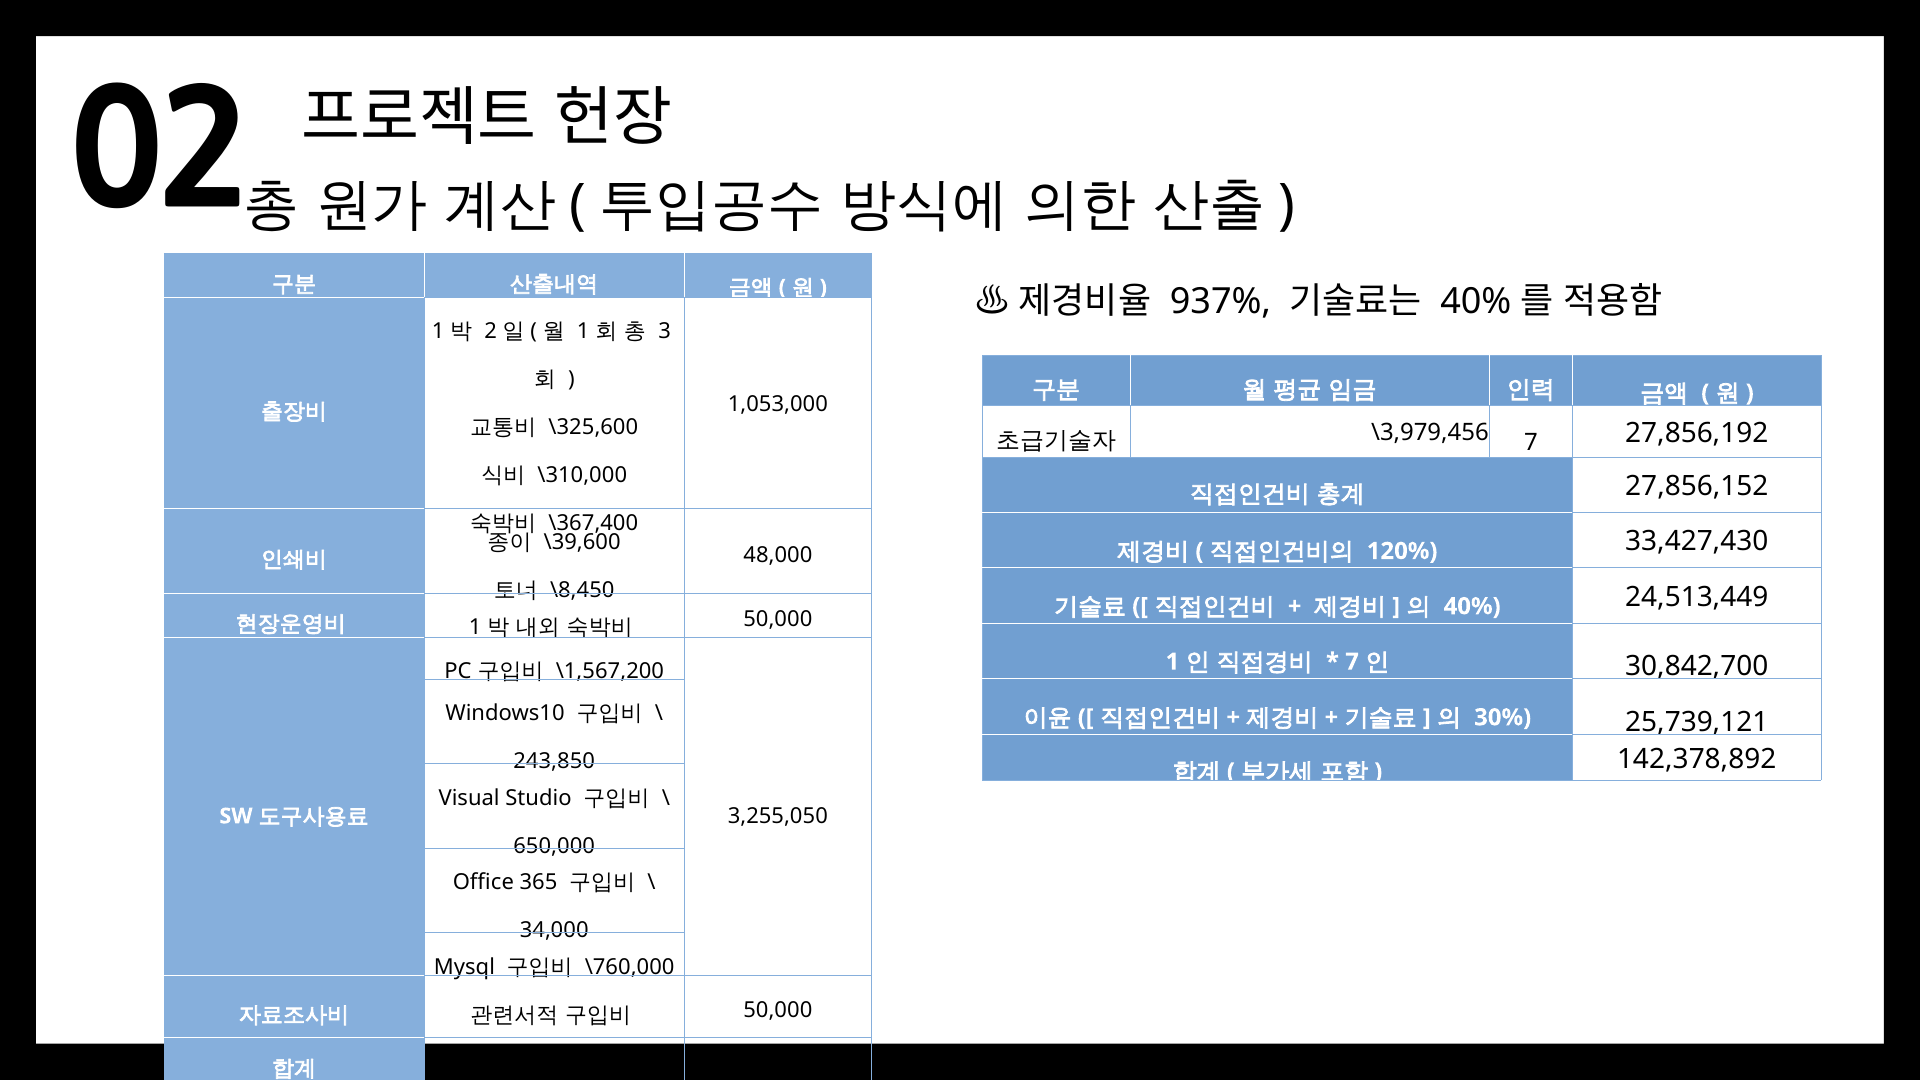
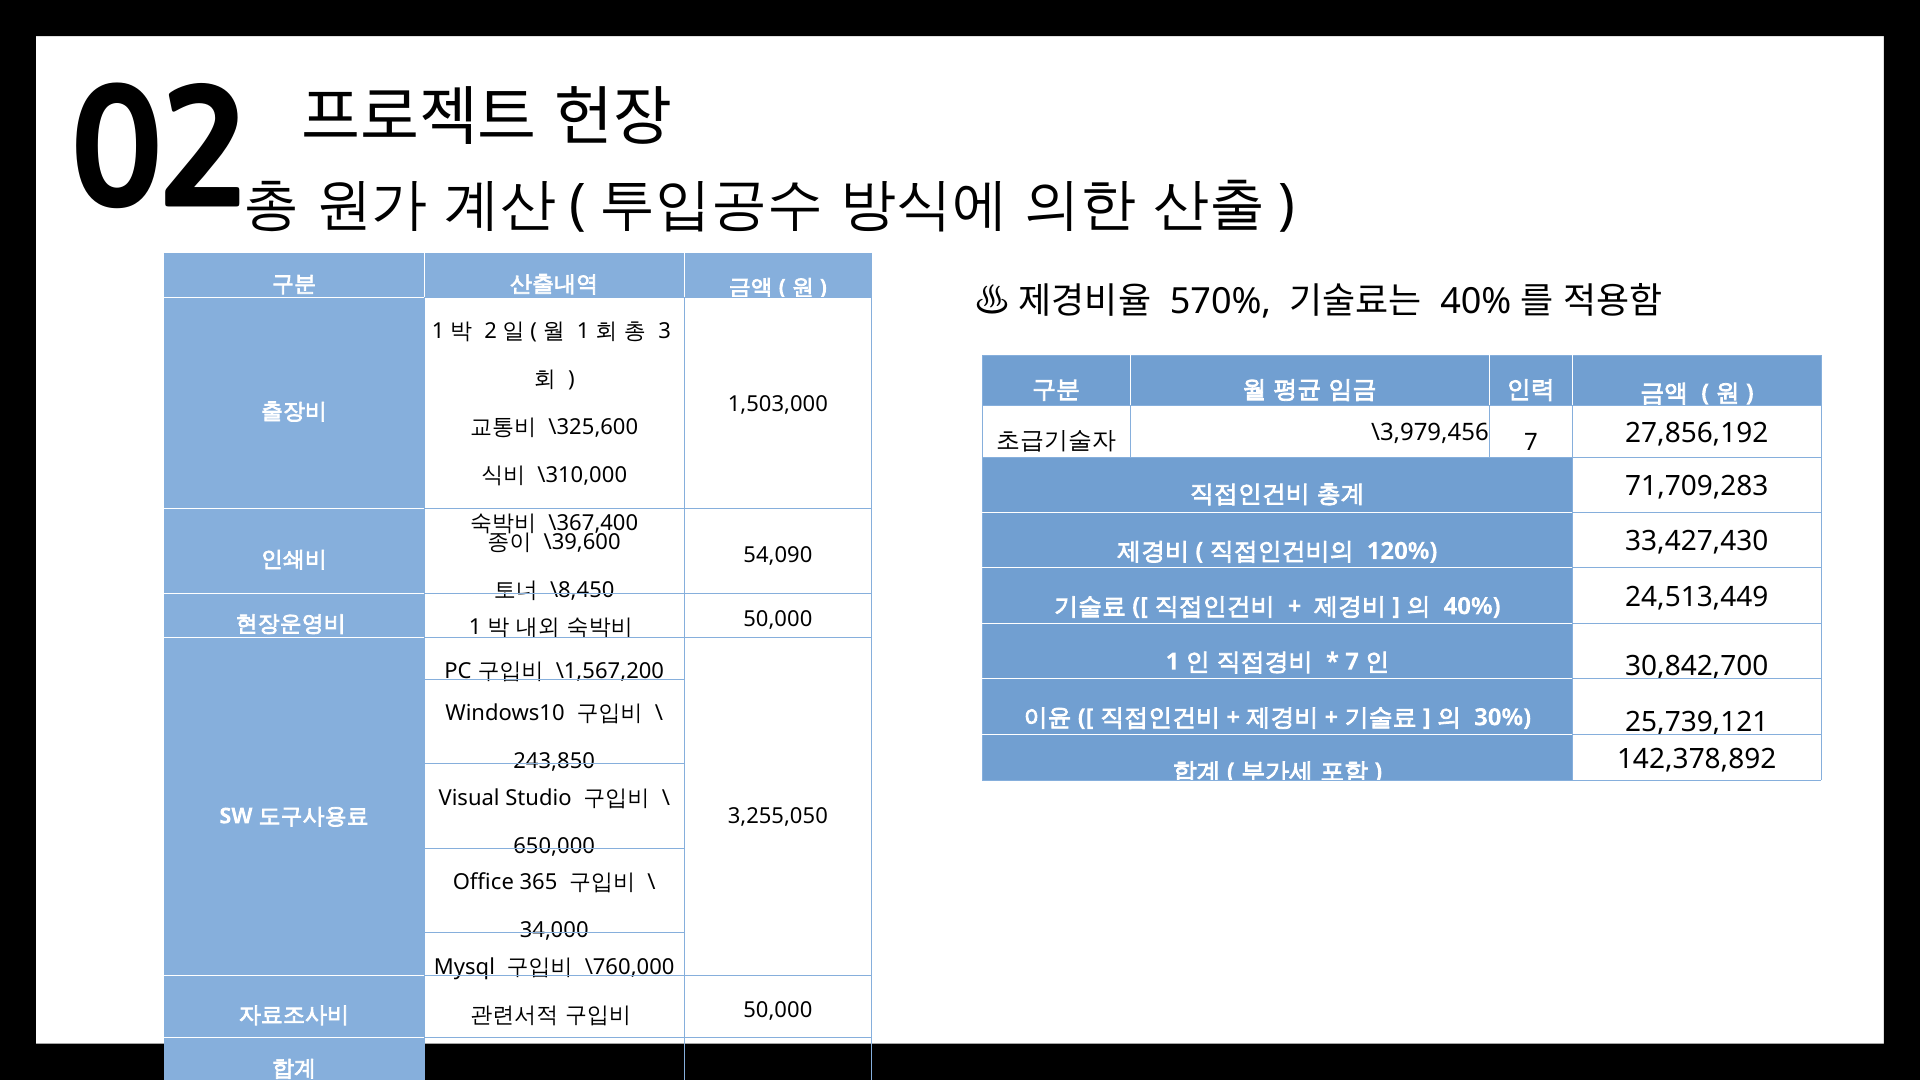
937%: 937% -> 570% (1221, 301)
1,053,000: 1,053,000 -> 1,503,000 (778, 404)
27,856,152: 27,856,152 -> 71,709,283 (1697, 486)
48,000: 48,000 -> 54,090 (778, 555)
